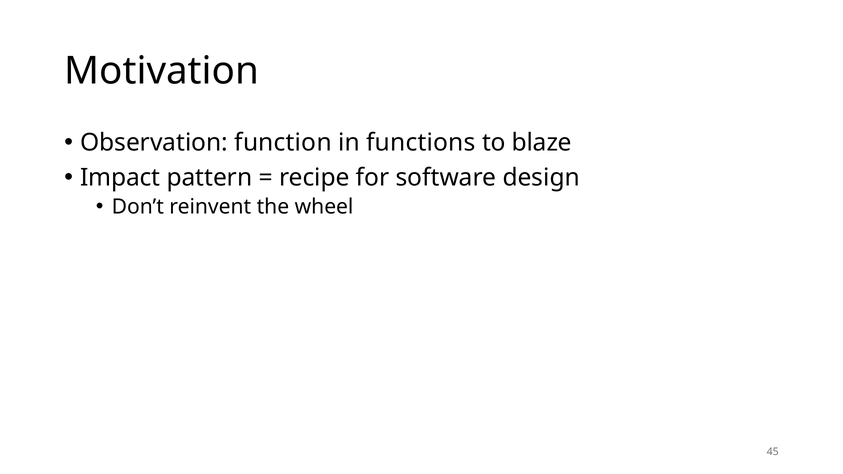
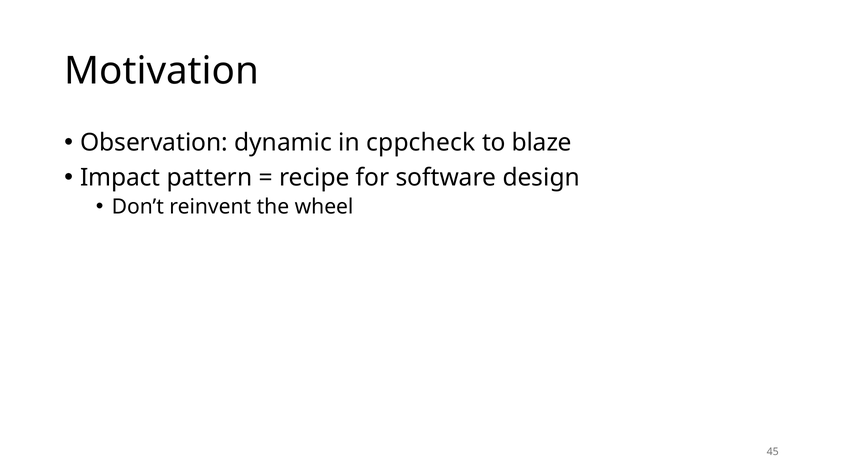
function: function -> dynamic (283, 143)
functions: functions -> cppcheck (421, 143)
